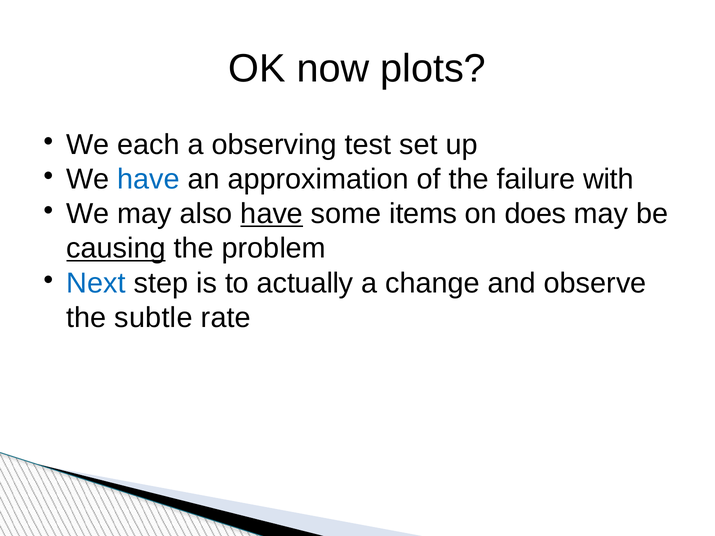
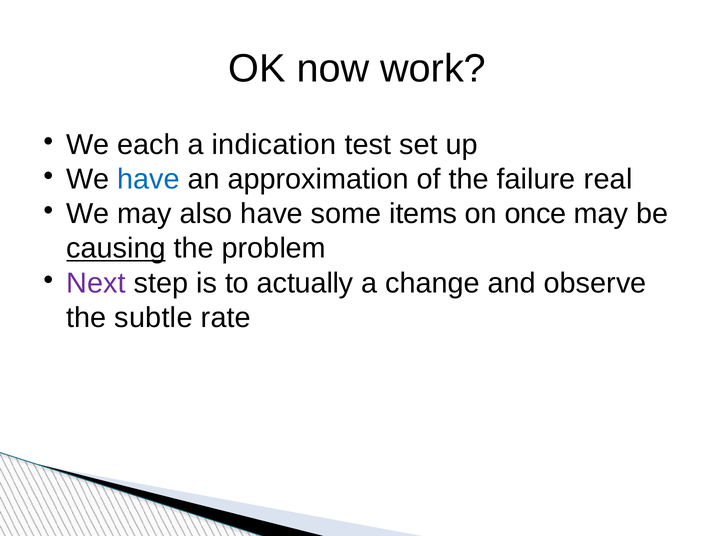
plots: plots -> work (433, 69)
observing: observing -> indication (274, 145)
with: with -> real (608, 179)
have underline: present -> none (272, 214)
does: does -> once (536, 214)
Next colour: blue -> purple (96, 283)
